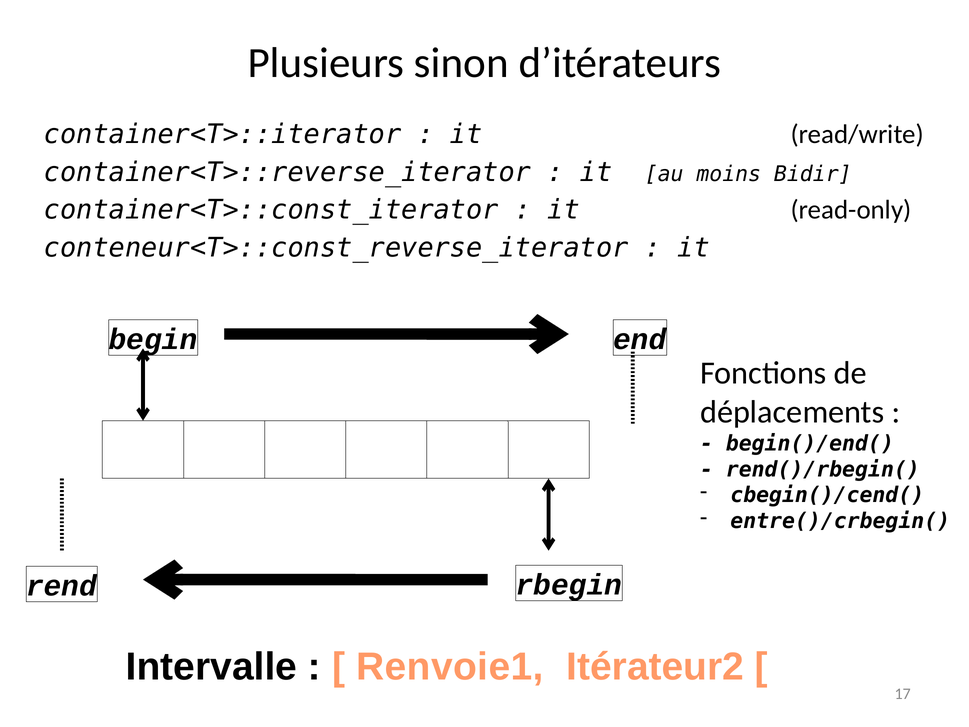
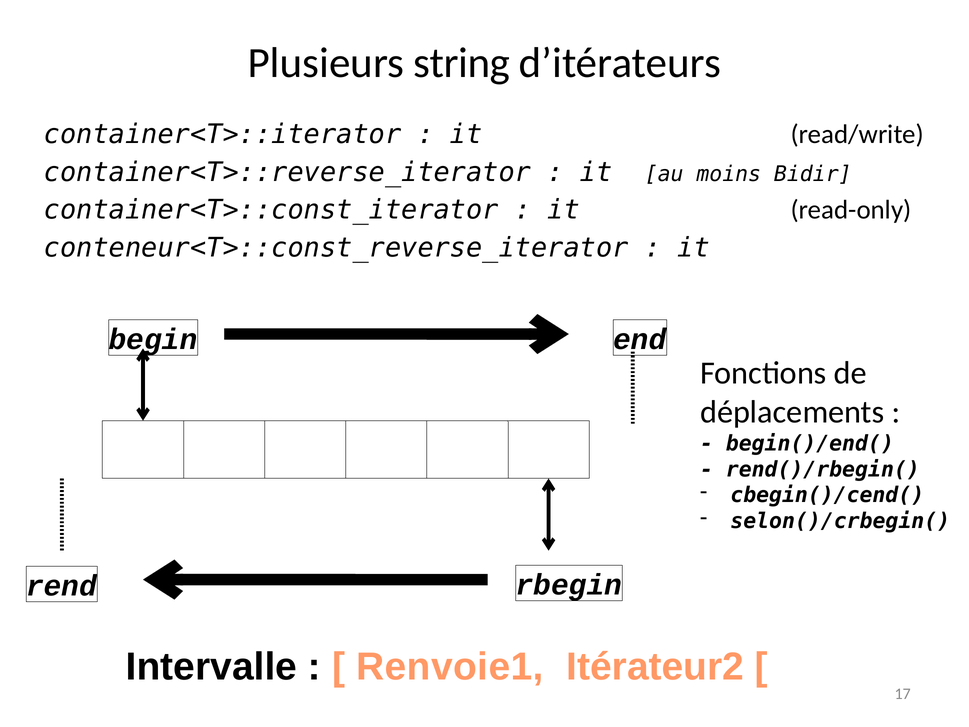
sinon: sinon -> string (462, 63)
entre()/crbegin(: entre()/crbegin( -> selon()/crbegin( (840, 521)
